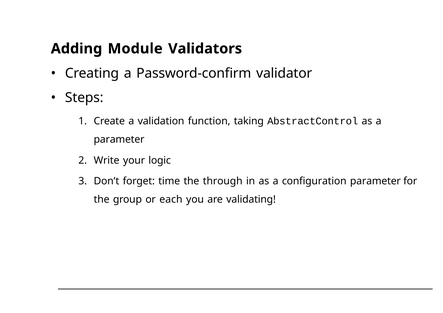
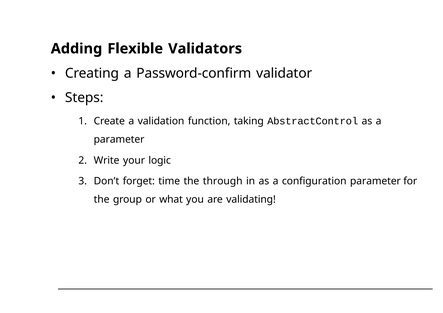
Module: Module -> Flexible (135, 49)
each: each -> what (171, 200)
